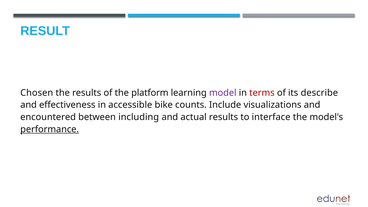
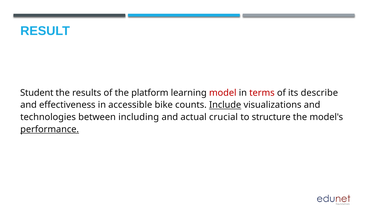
Chosen: Chosen -> Student (37, 93)
model colour: purple -> red (223, 93)
Include underline: none -> present (225, 105)
encountered: encountered -> technologies (48, 117)
actual results: results -> crucial (223, 117)
interface: interface -> structure (271, 117)
